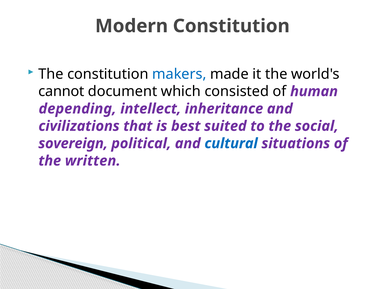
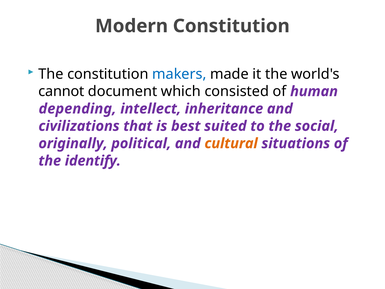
sovereign: sovereign -> originally (73, 143)
cultural colour: blue -> orange (231, 143)
written: written -> identify (93, 161)
